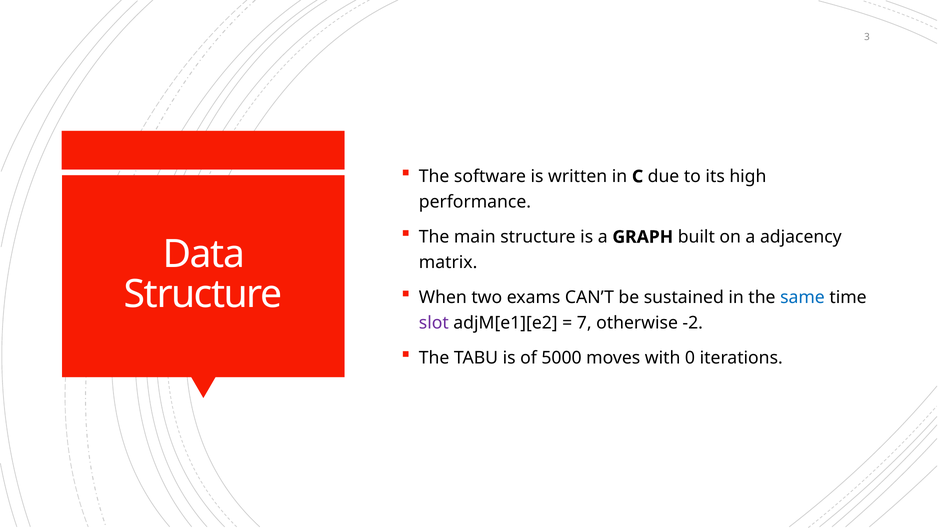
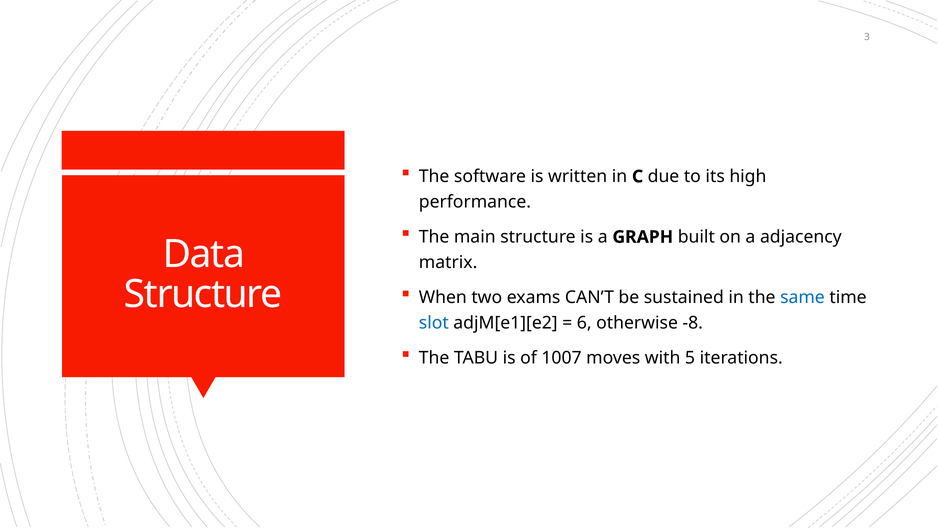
slot colour: purple -> blue (434, 323)
7: 7 -> 6 (584, 323)
-2: -2 -> -8 (693, 323)
5000: 5000 -> 1007 (562, 358)
0: 0 -> 5 (690, 358)
